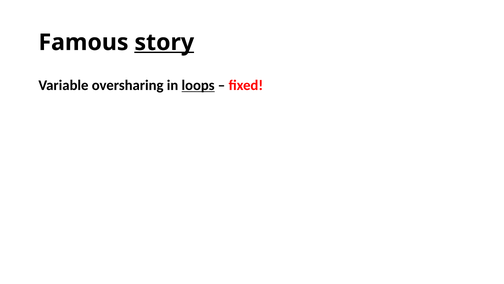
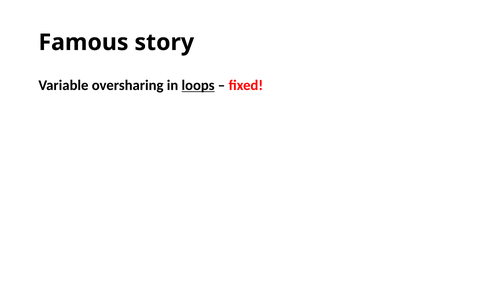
story underline: present -> none (164, 42)
